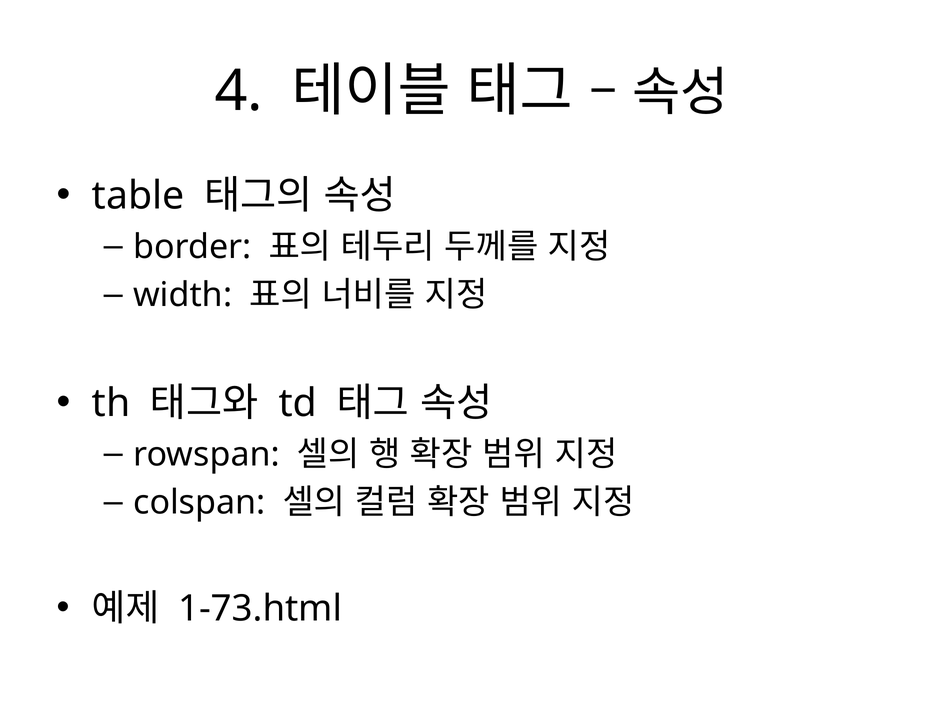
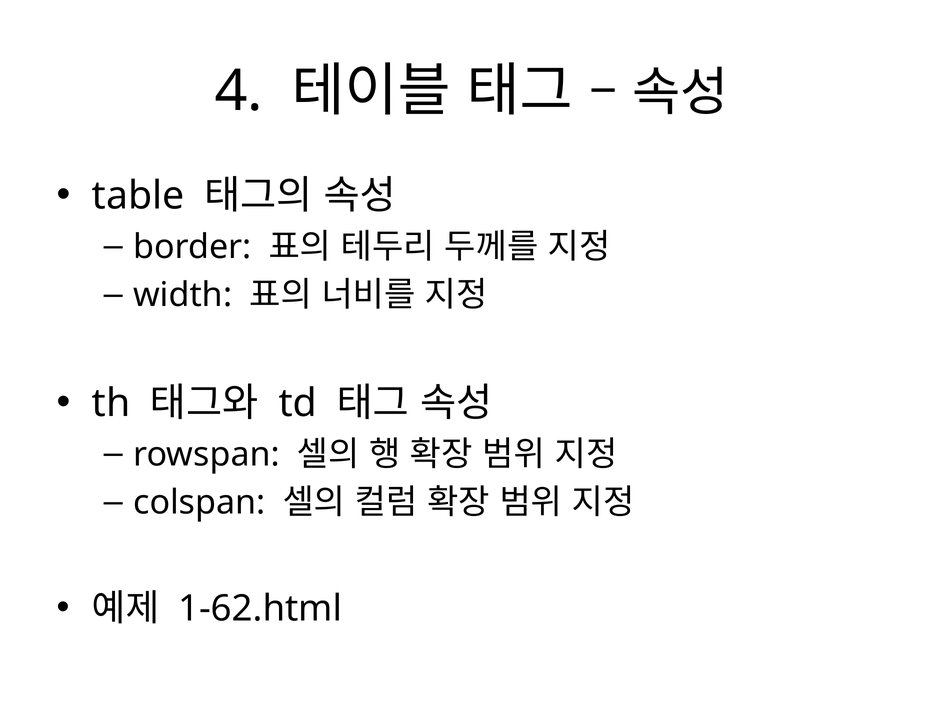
1-73.html: 1-73.html -> 1-62.html (260, 609)
